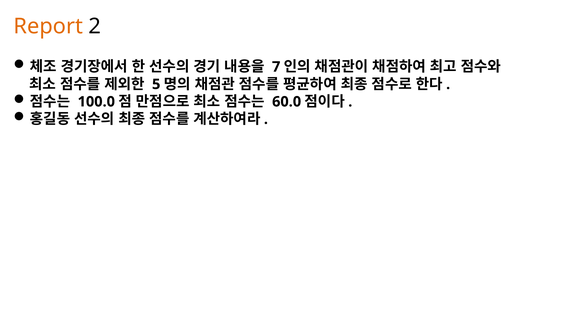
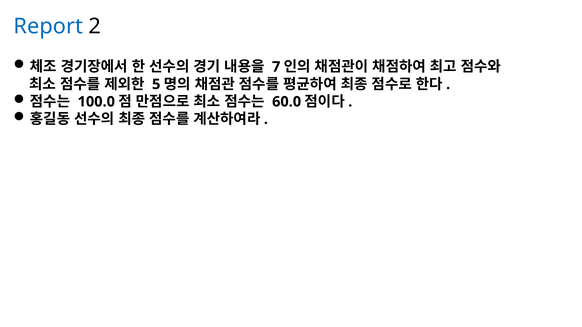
Report colour: orange -> blue (48, 26)
